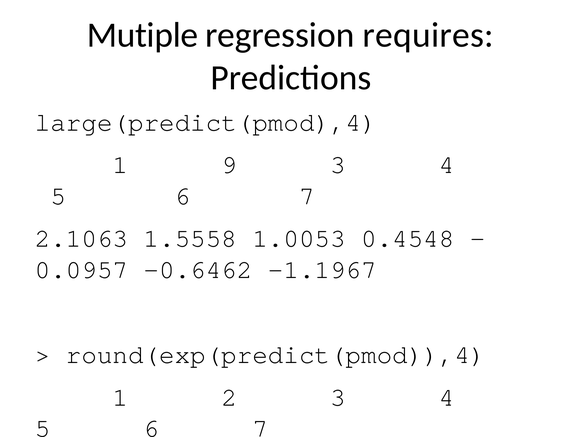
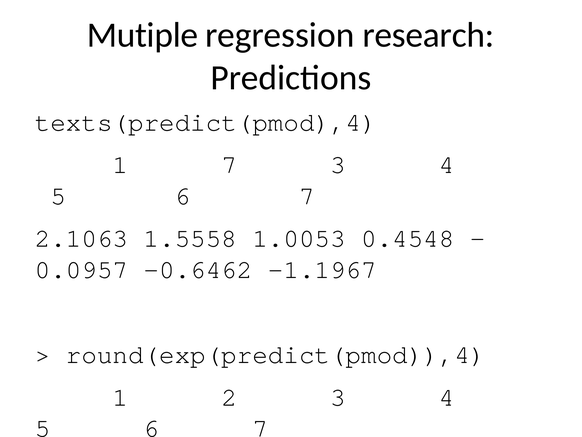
requires: requires -> research (428, 35)
large(predict(pmod),4: large(predict(pmod),4 -> texts(predict(pmod),4 (206, 122)
1 9: 9 -> 7 (229, 165)
